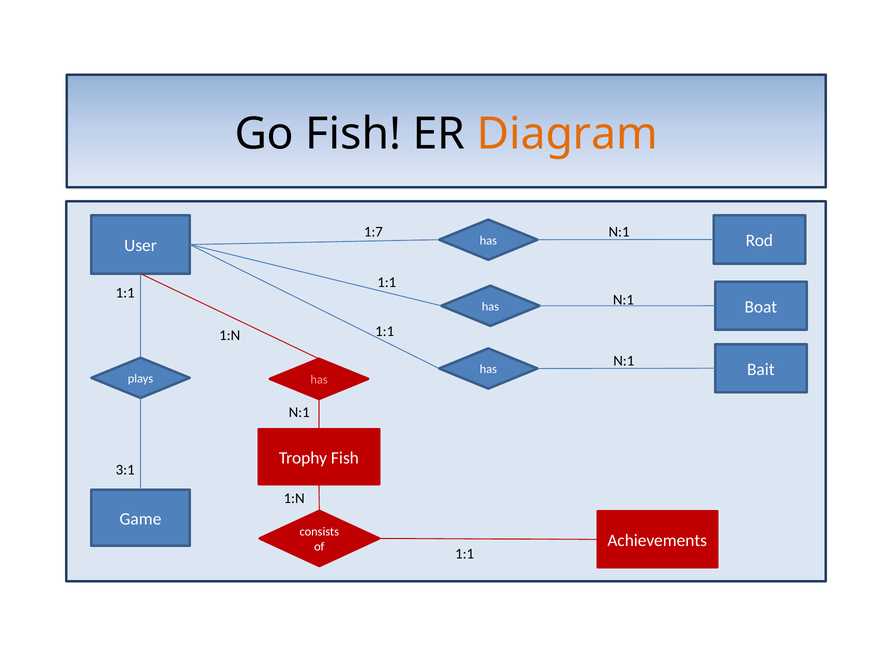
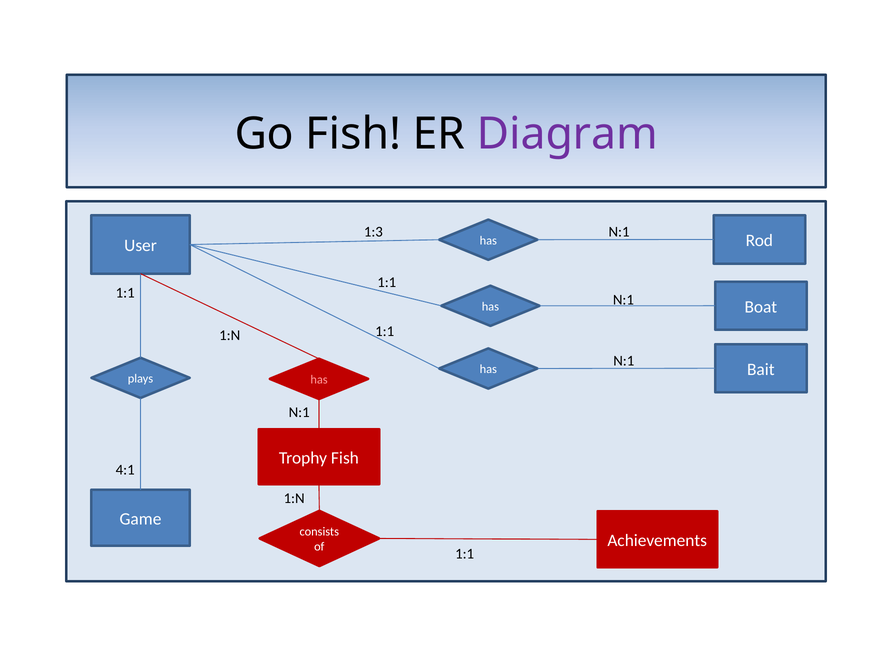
Diagram colour: orange -> purple (567, 134)
1:7: 1:7 -> 1:3 (373, 232)
3:1: 3:1 -> 4:1 (125, 470)
